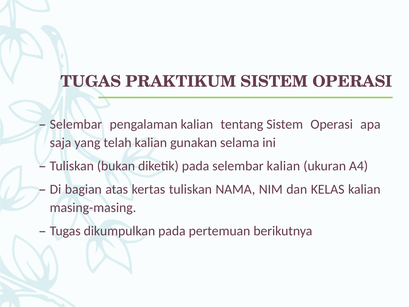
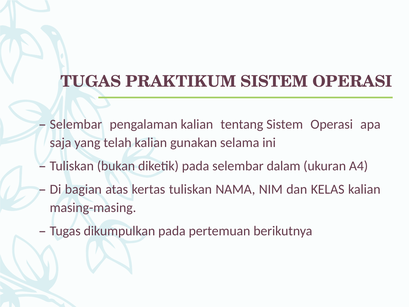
selembar kalian: kalian -> dalam (284, 166)
